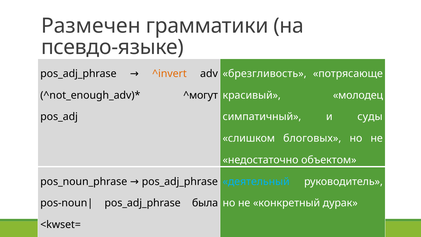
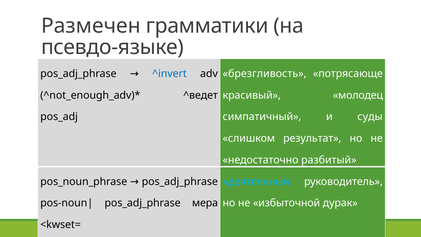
^invert colour: orange -> blue (169, 74)
^могут: ^могут -> ^ведет (201, 95)
блоговых: блоговых -> результат (312, 138)
объектом: объектом -> разбитый (329, 160)
была: была -> мера (205, 203)
конкретный: конкретный -> избыточной (287, 203)
